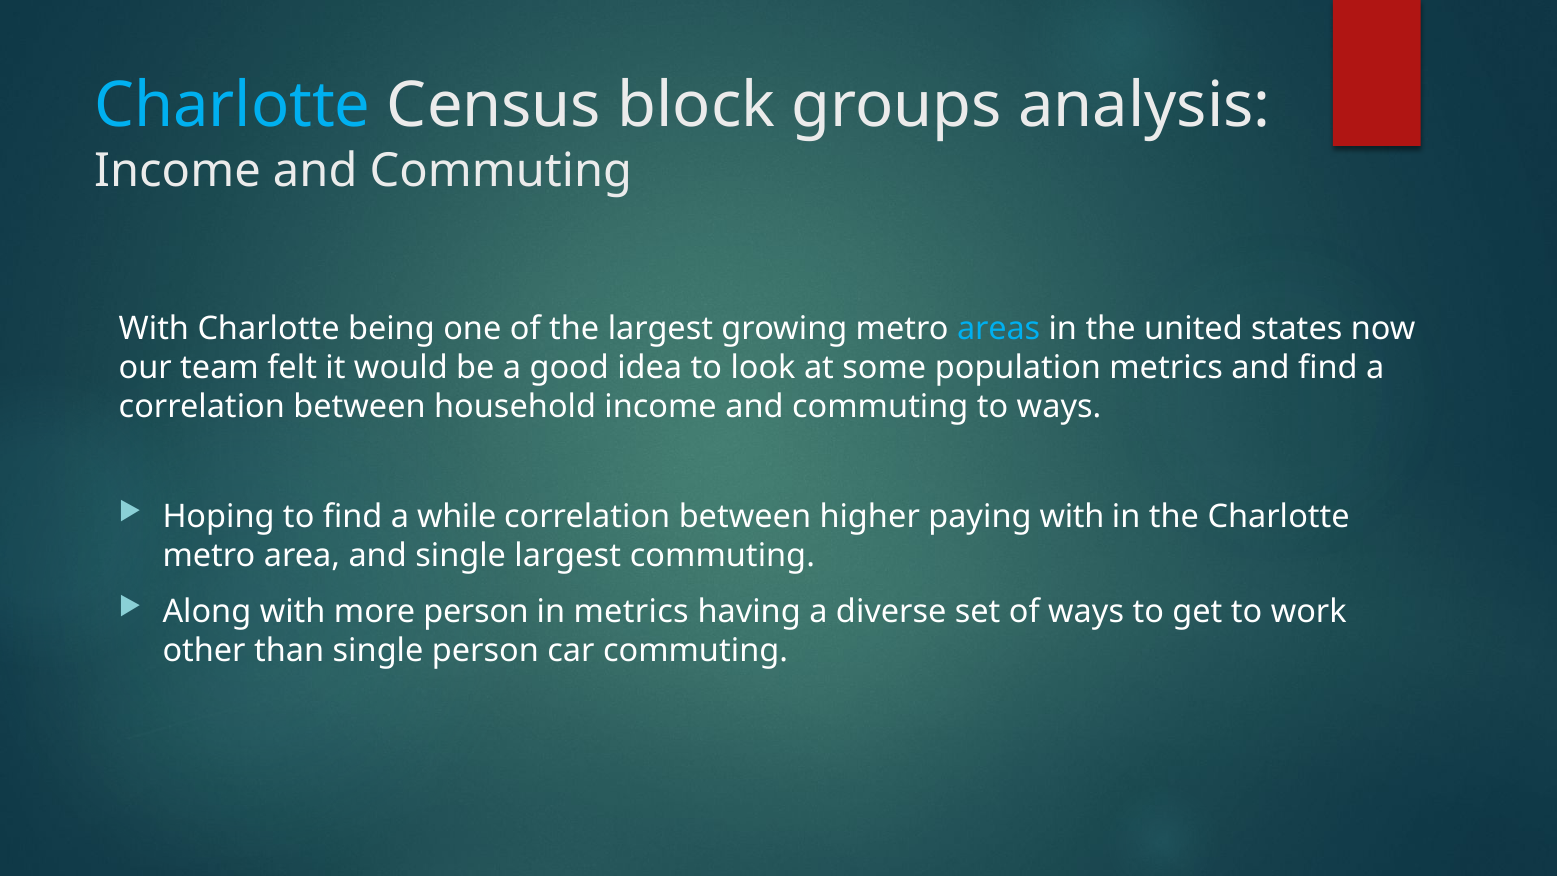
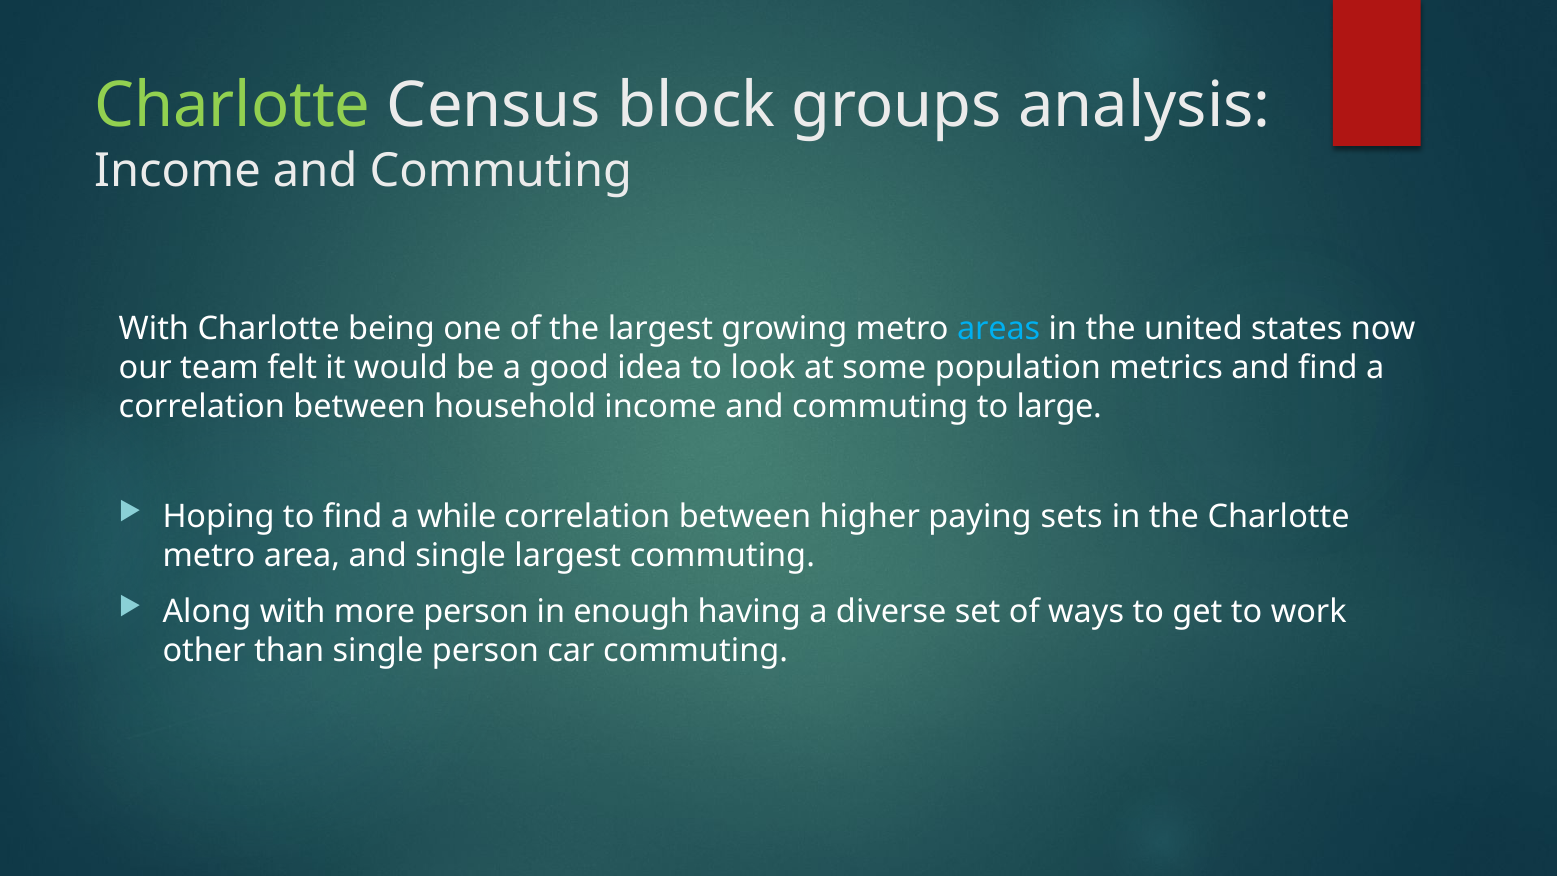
Charlotte colour: light blue -> light green (232, 106)
to ways: ways -> large (1059, 407)
paying with: with -> sets (1072, 517)
in metrics: metrics -> enough (631, 611)
